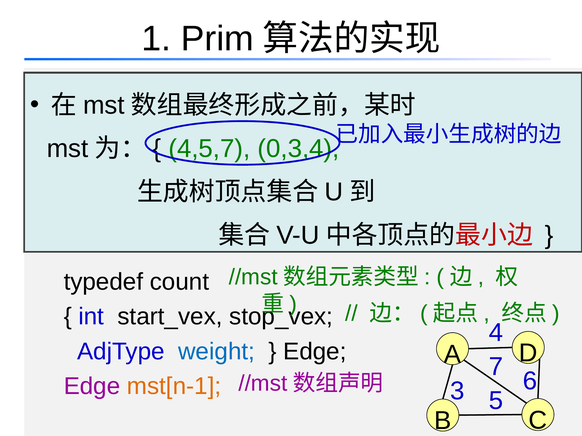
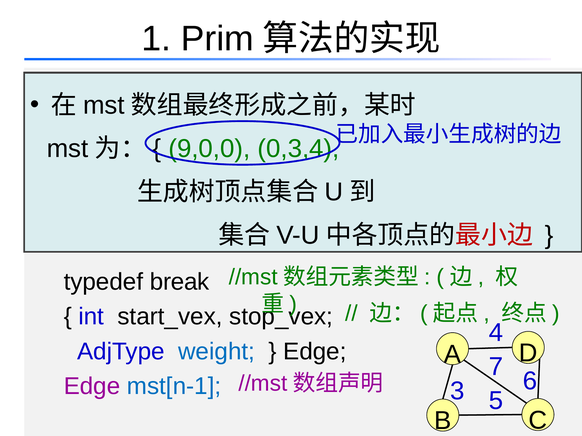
4,5,7: 4,5,7 -> 9,0,0 (209, 149)
count: count -> break (180, 282)
mst[n-1 colour: orange -> blue (174, 387)
